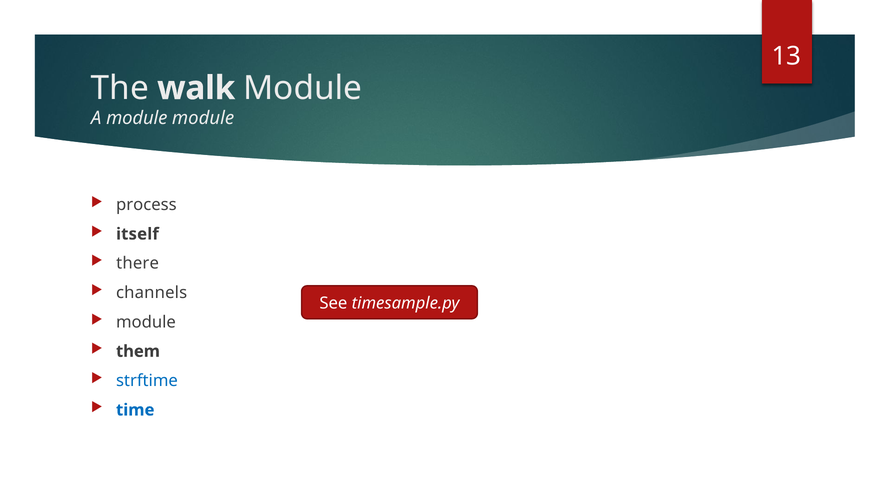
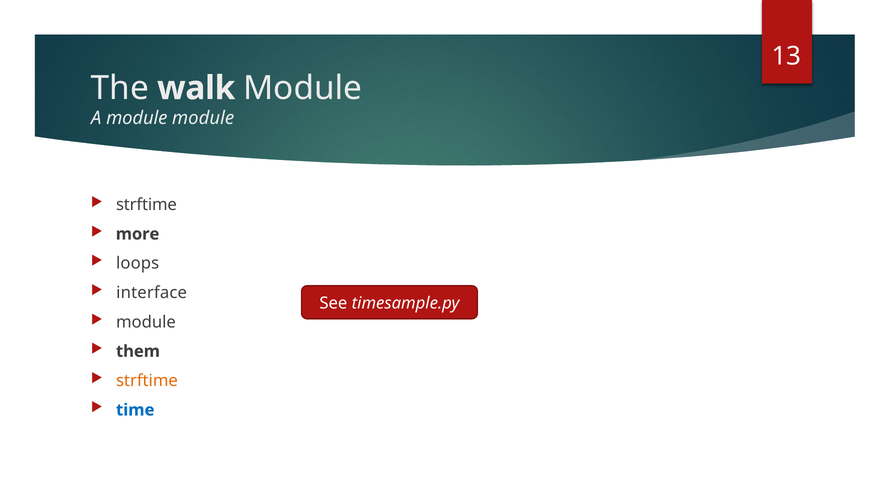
process: process -> strftime (146, 205)
itself: itself -> more (138, 234)
there: there -> loops (138, 263)
channels: channels -> interface (152, 292)
strftime colour: blue -> orange (147, 380)
